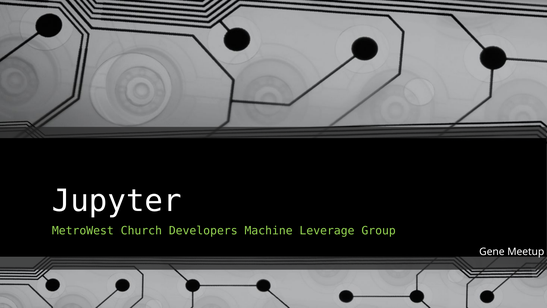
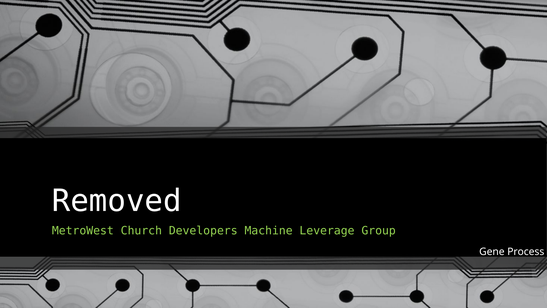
Jupyter: Jupyter -> Removed (117, 201)
Meetup: Meetup -> Process (526, 251)
